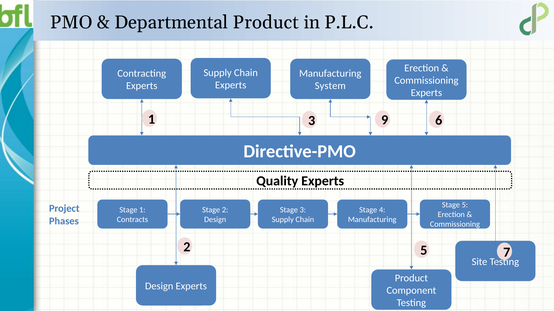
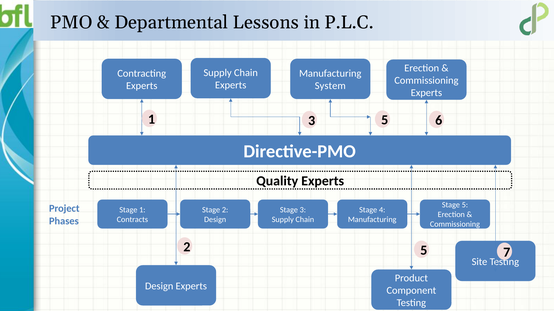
Departmental Product: Product -> Lessons (266, 23)
3 9: 9 -> 5 (385, 120)
